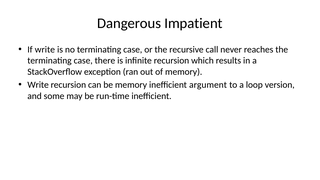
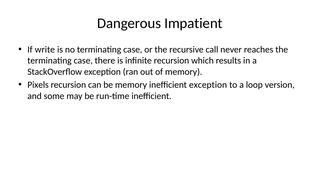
Write: Write -> Pixels (38, 85)
inefficient argument: argument -> exception (208, 85)
